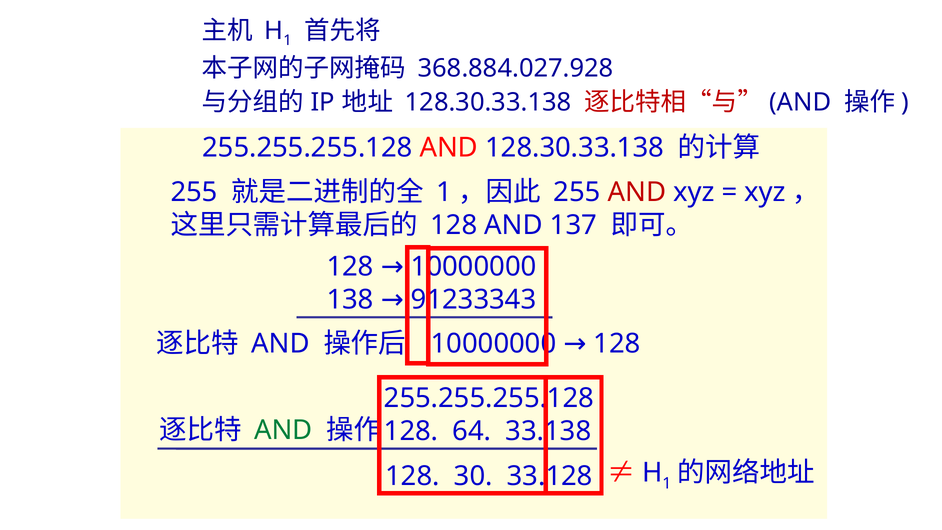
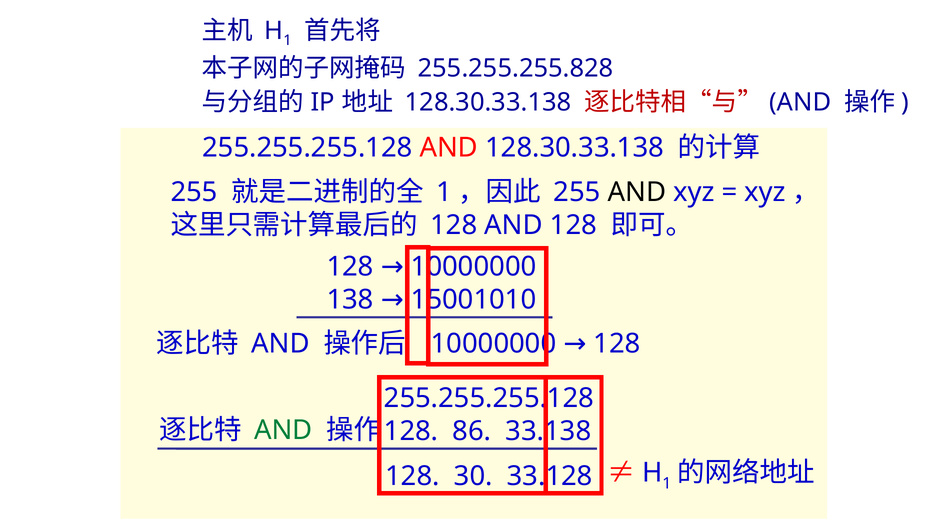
368.884.027.928: 368.884.027.928 -> 255.255.255.828 (516, 69)
AND colour: red -> black (637, 192)
AND 137: 137 -> 128 (574, 225)
91233343: 91233343 -> 15001010 (474, 300)
64: 64 -> 86 (472, 431)
